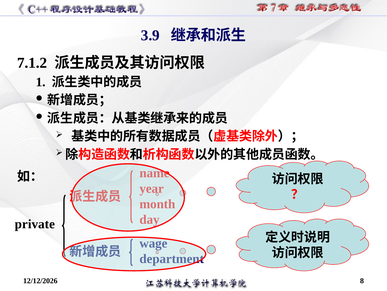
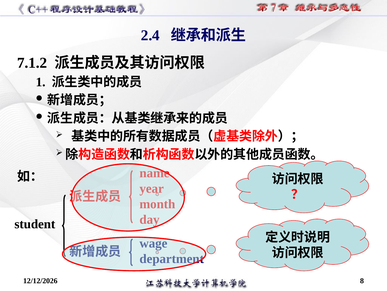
3.9: 3.9 -> 2.4 (150, 35)
private: private -> student (35, 224)
